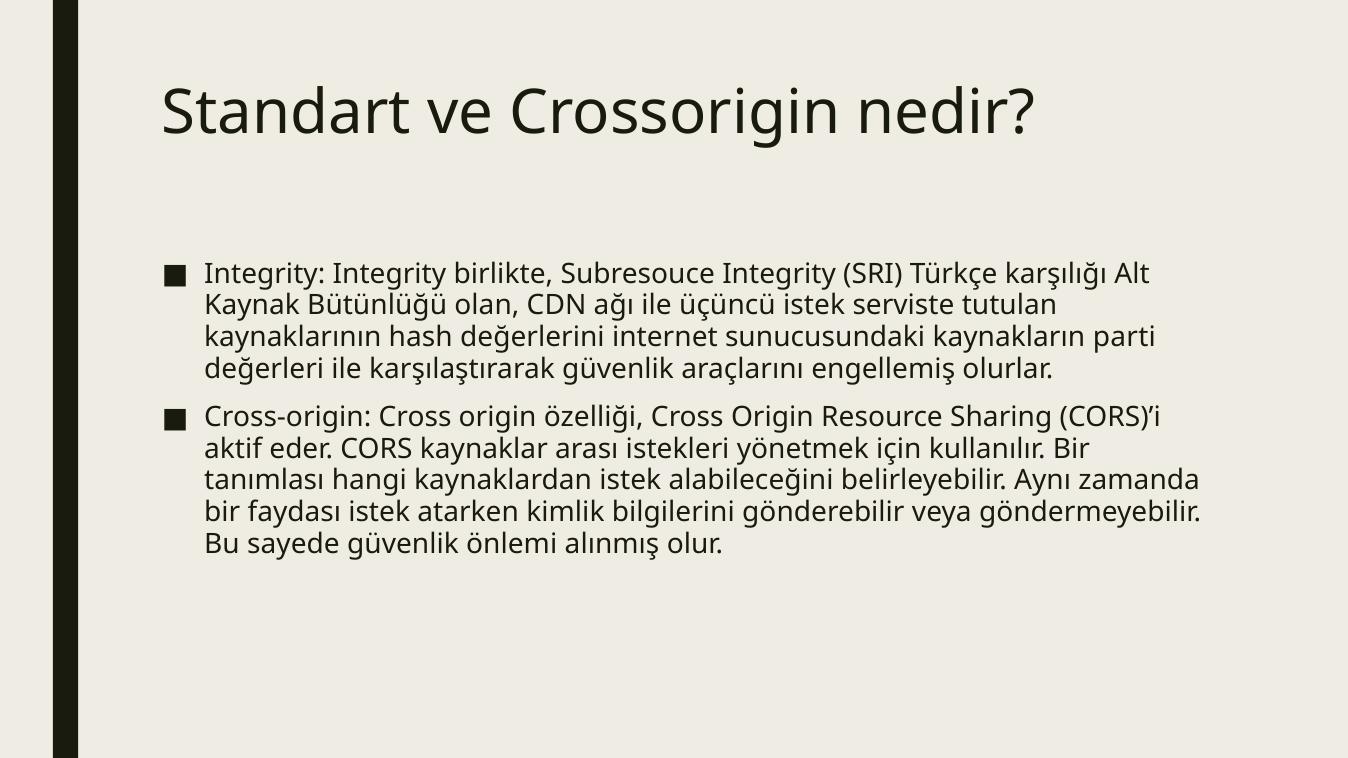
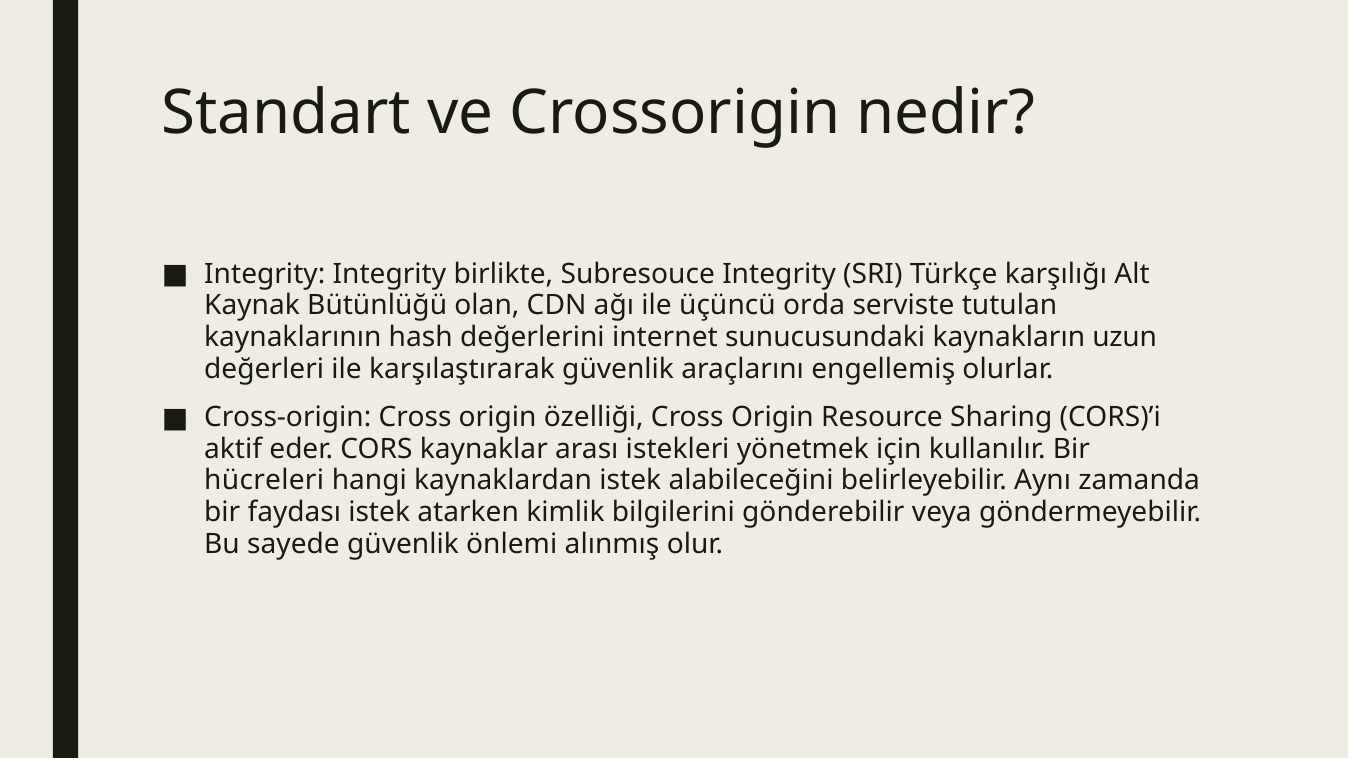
üçüncü istek: istek -> orda (814, 306)
parti: parti -> uzun (1125, 337)
tanımlası: tanımlası -> hücreleri (264, 481)
